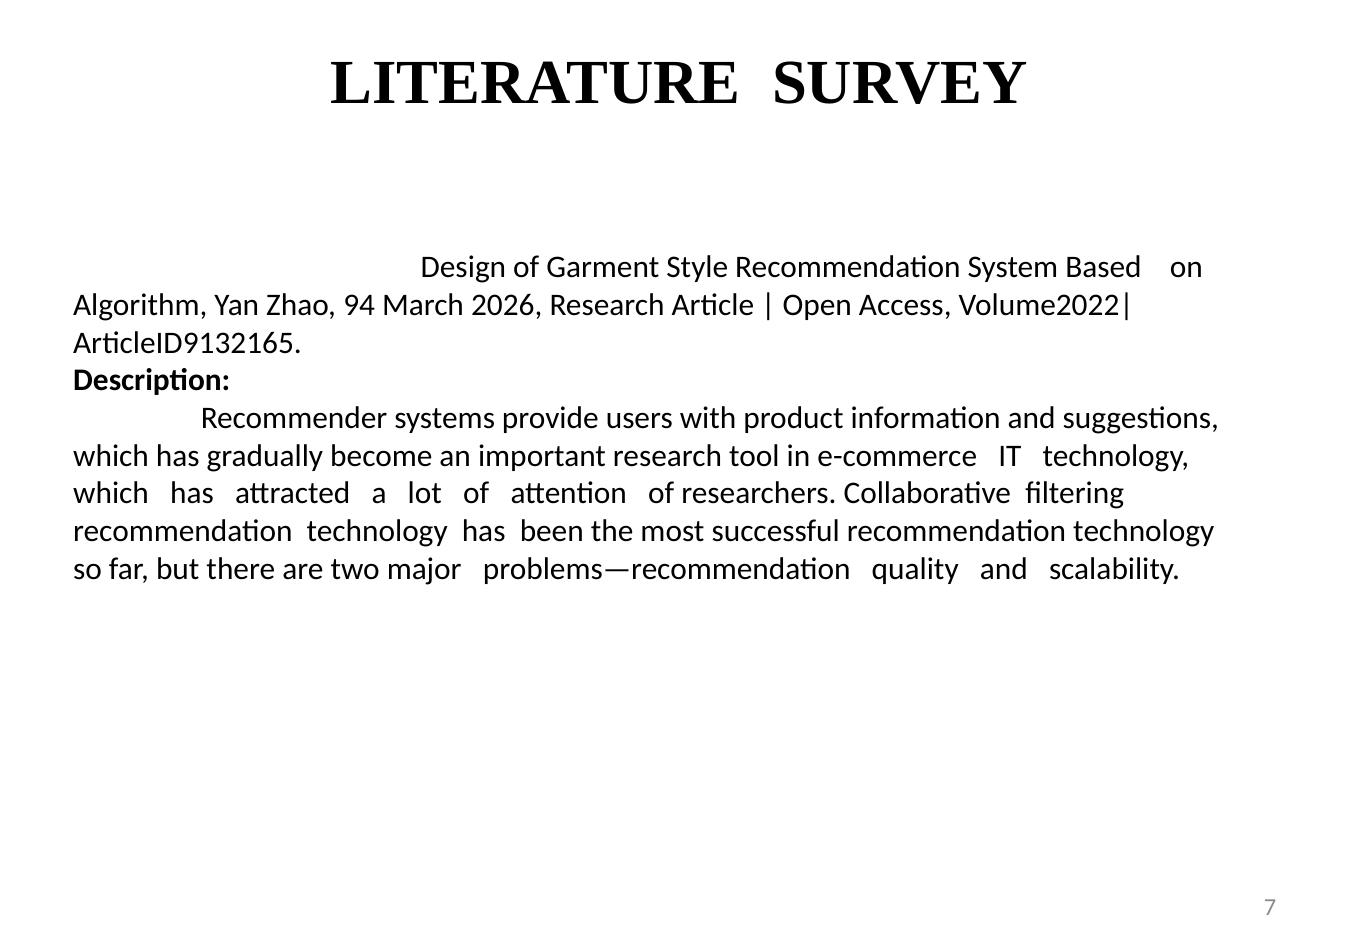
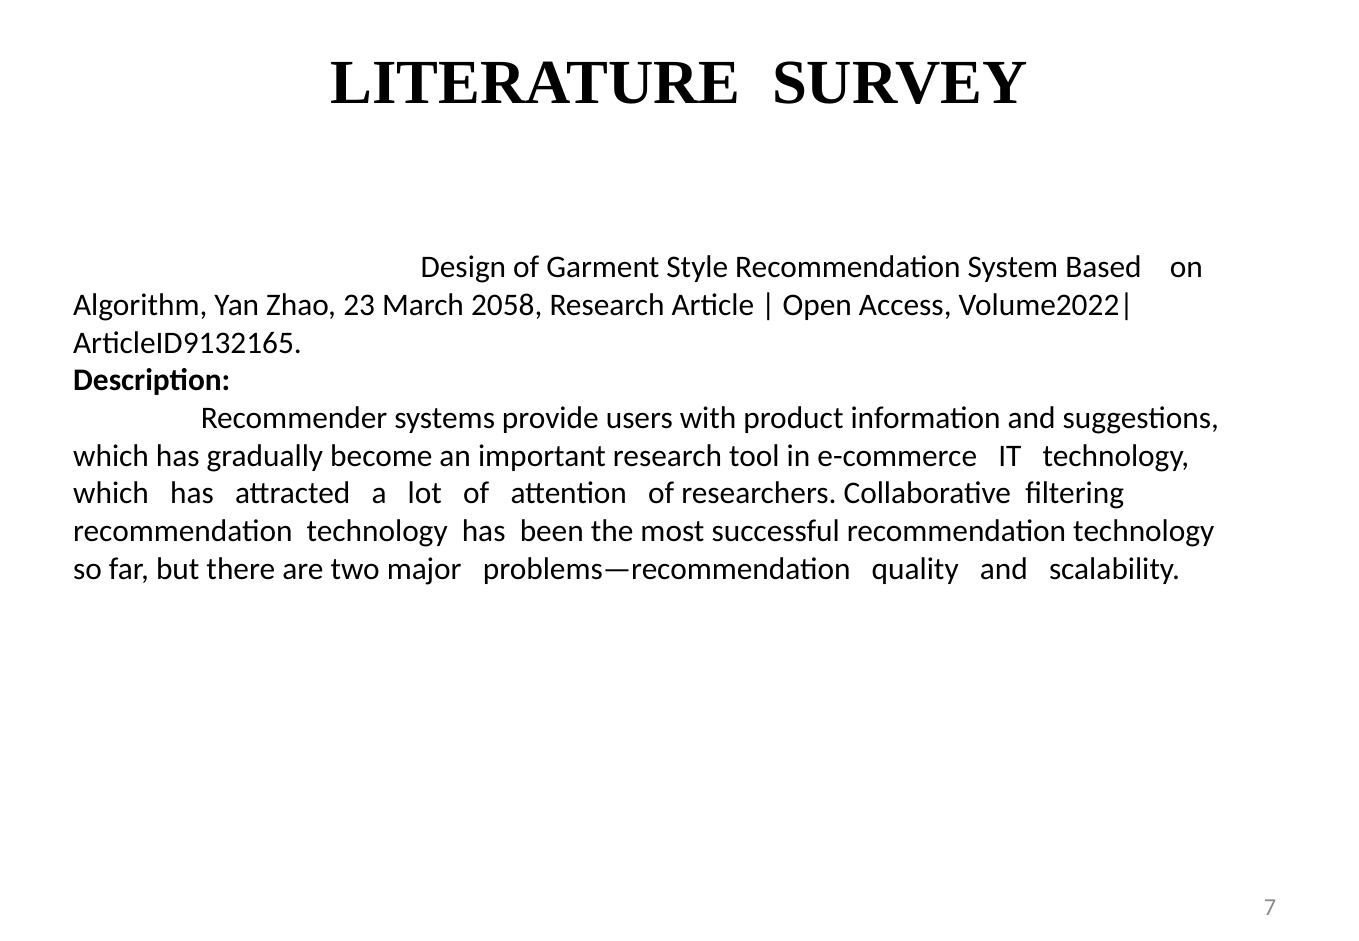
94: 94 -> 23 (359, 305)
2026: 2026 -> 2058 (507, 305)
